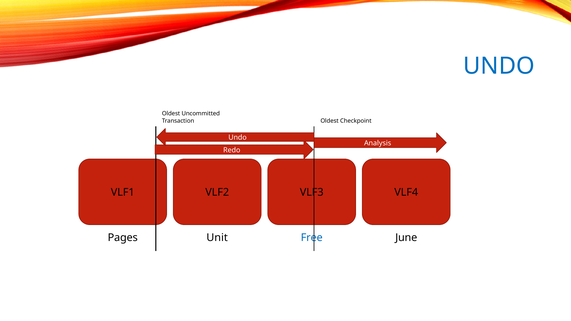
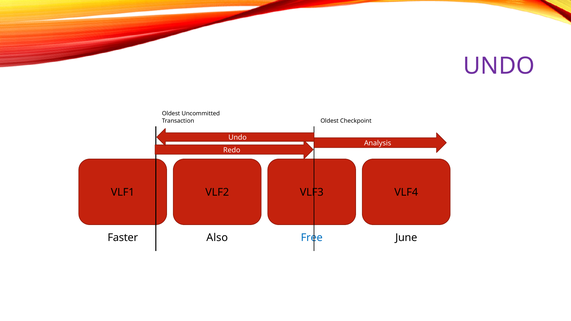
UNDO colour: blue -> purple (499, 66)
Pages: Pages -> Faster (123, 238)
Unit: Unit -> Also (217, 238)
